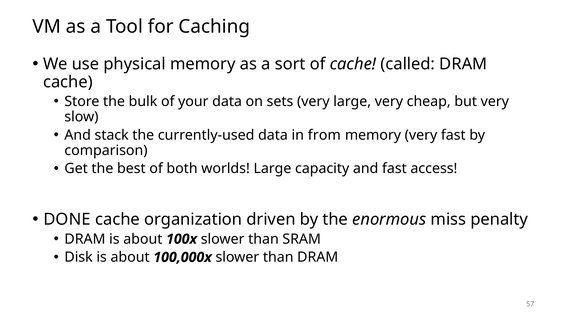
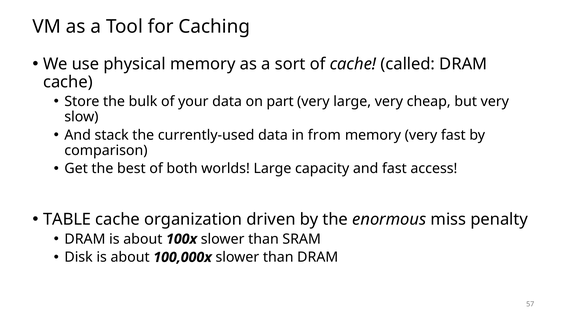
sets: sets -> part (280, 101)
DONE: DONE -> TABLE (67, 219)
